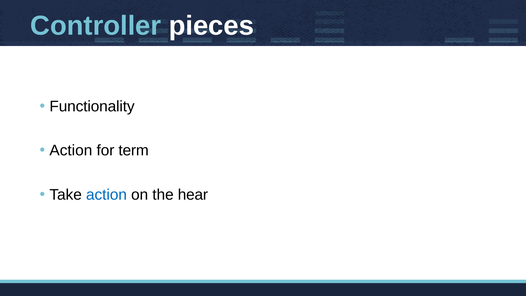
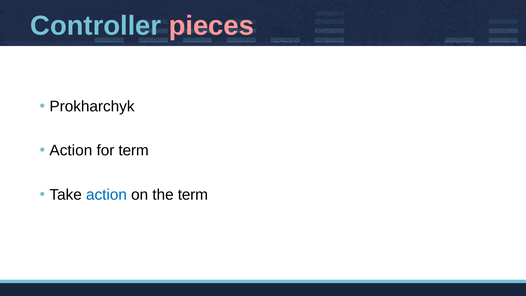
pieces colour: white -> pink (211, 26)
Functionality: Functionality -> Prokharchyk (92, 106)
the hear: hear -> term (193, 195)
